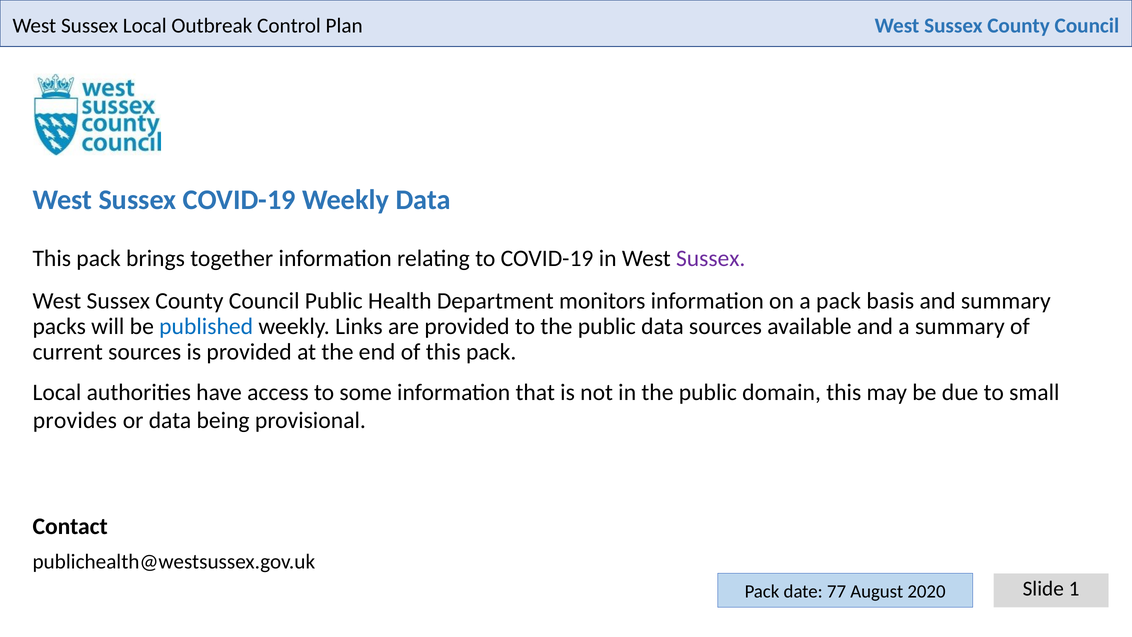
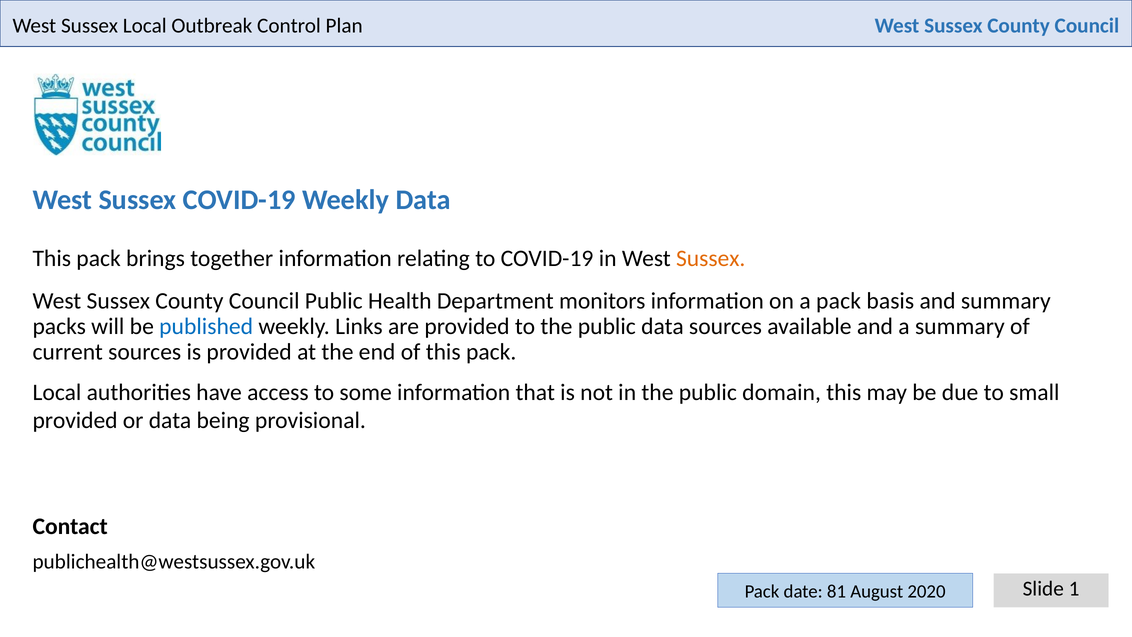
Sussex colour: purple -> orange (711, 259)
provides: provides -> provided (75, 420)
77: 77 -> 81 (837, 591)
